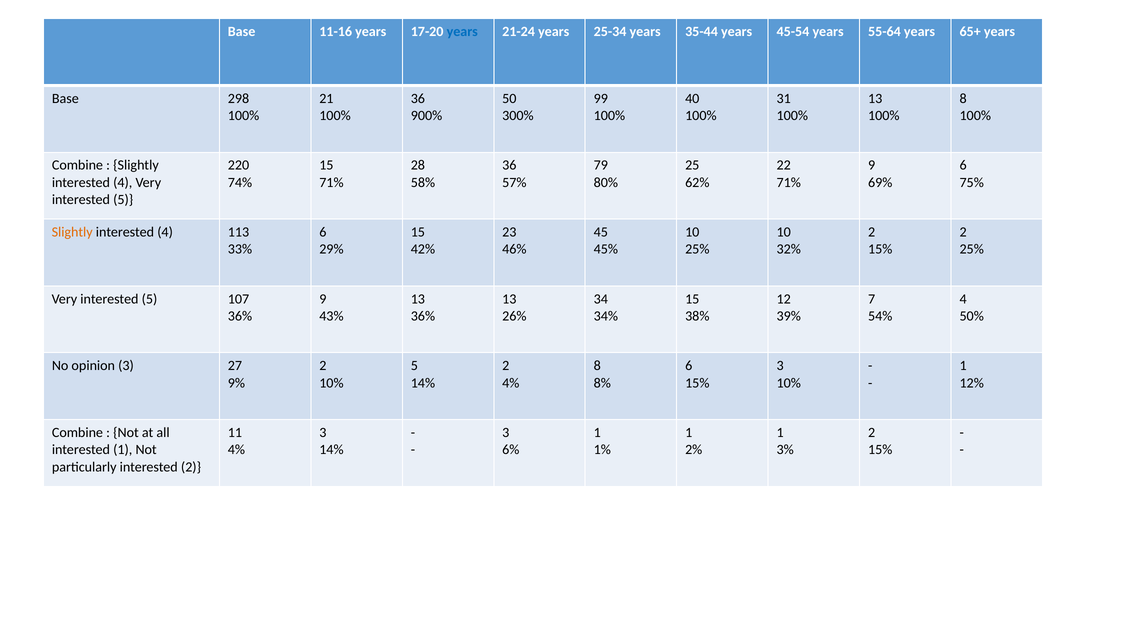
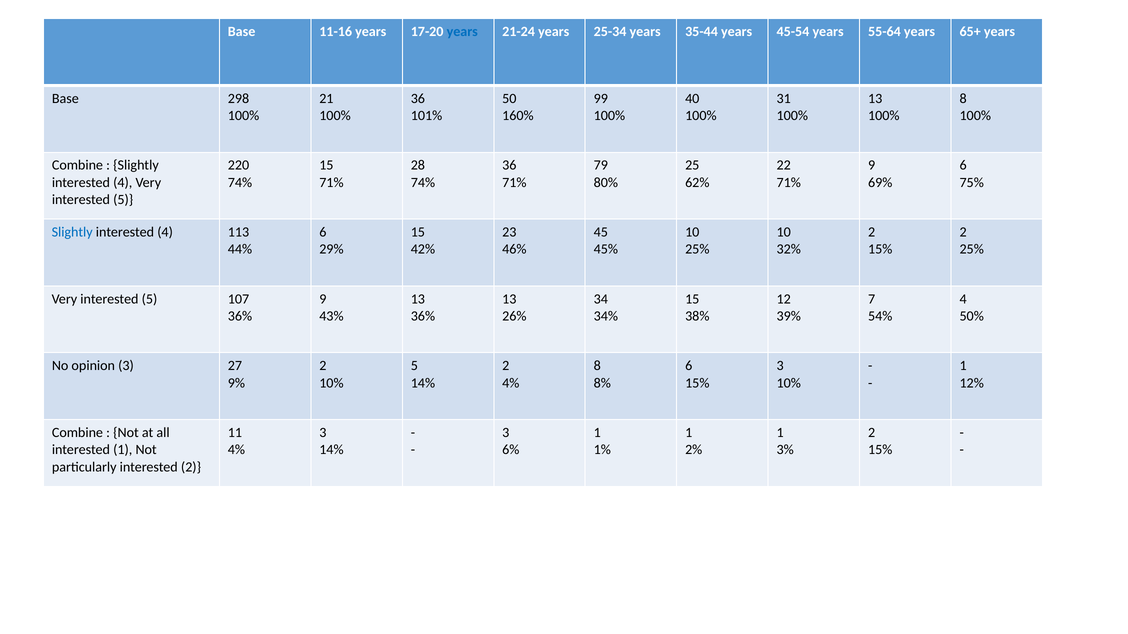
900%: 900% -> 101% (426, 116)
300%: 300% -> 160% (518, 116)
58%: 58% -> 74% (423, 183)
57%: 57% -> 71% (514, 183)
Slightly colour: orange -> blue (72, 232)
33%: 33% -> 44% (240, 249)
